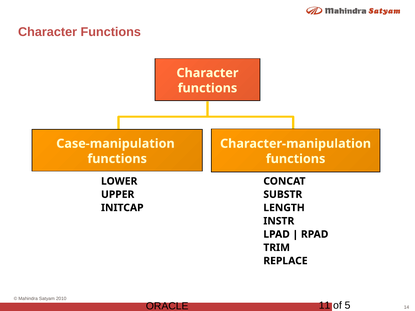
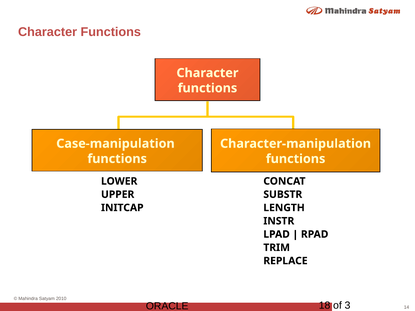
11: 11 -> 18 (325, 306)
5: 5 -> 3 (348, 306)
